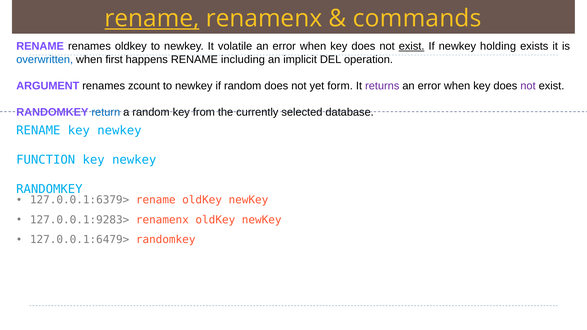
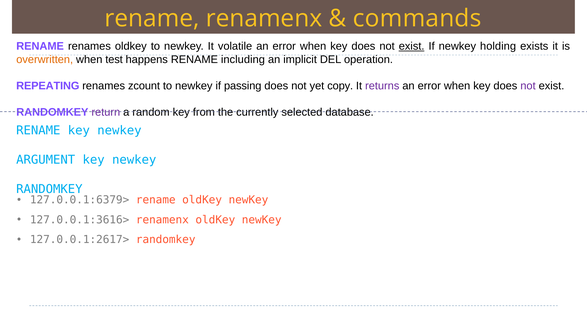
rename underline: present -> none (152, 19)
overwritten colour: blue -> orange (45, 59)
first: first -> test (114, 59)
ARGUMENT: ARGUMENT -> REPEATING (48, 86)
if random: random -> passing (243, 86)
form: form -> copy (340, 86)
return colour: blue -> purple (106, 112)
FUNCTION: FUNCTION -> ARGUMENT (46, 160)
127.0.0.1:9283>: 127.0.0.1:9283> -> 127.0.0.1:3616> (80, 220)
127.0.0.1:6479>: 127.0.0.1:6479> -> 127.0.0.1:2617> (80, 240)
